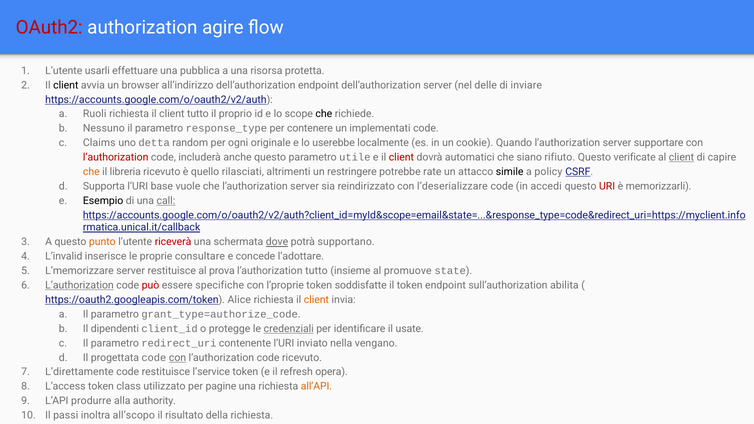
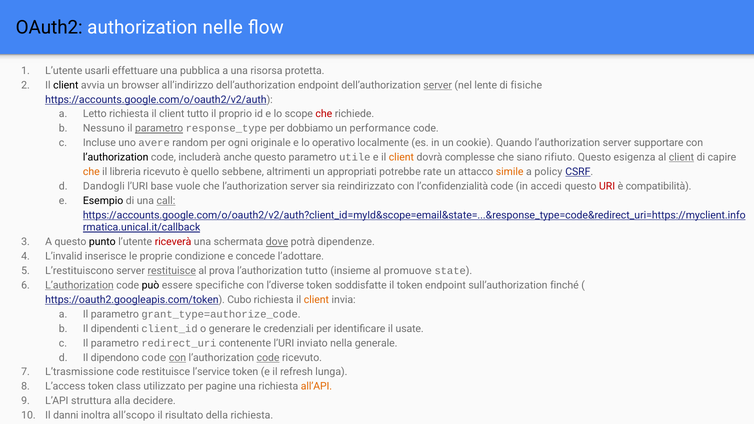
OAuth2 colour: red -> black (49, 27)
agire: agire -> nelle (223, 27)
server underline: none -> present (438, 85)
delle: delle -> lente (486, 85)
inviare: inviare -> fisiche (526, 85)
Ruoli: Ruoli -> Letto (95, 114)
che colour: black -> red (324, 114)
parametro underline: none -> present (159, 128)
contenere: contenere -> dobbiamo (310, 128)
implementati: implementati -> performance (380, 128)
Claims: Claims -> Incluse (99, 143)
detta: detta -> avere (154, 143)
userebbe: userebbe -> operativo (334, 143)
l’authorization colour: red -> black (116, 157)
client colour: red -> orange (401, 157)
automatici: automatici -> complesse (470, 157)
verificate: verificate -> esigenza (635, 157)
rilasciati: rilasciati -> sebbene (243, 172)
restringere: restringere -> appropriati (352, 172)
simile colour: black -> orange (510, 172)
Supporta: Supporta -> Dandogli (104, 186)
l’deserializzare: l’deserializzare -> l’confidenzialità (453, 186)
memorizzarli: memorizzarli -> compatibilità (659, 186)
punto colour: orange -> black (102, 242)
supportano: supportano -> dipendenze (346, 242)
consultare: consultare -> condizione (200, 256)
L’memorizzare: L’memorizzare -> L’restituiscono (79, 271)
restituisce underline: none -> present (172, 271)
può colour: red -> black (151, 285)
l’proprie: l’proprie -> l’diverse (285, 285)
abilita: abilita -> finché (564, 285)
Alice: Alice -> Cubo (239, 300)
protegge: protegge -> generare (230, 329)
credenziali underline: present -> none (289, 329)
vengano: vengano -> generale (376, 343)
progettata: progettata -> dipendono (115, 358)
code underline: none -> present (268, 358)
L’direttamente: L’direttamente -> L’trasmissione (79, 372)
opera: opera -> lunga (331, 372)
produrre: produrre -> struttura (91, 401)
authority: authority -> decidere (154, 401)
passi: passi -> danni (66, 416)
